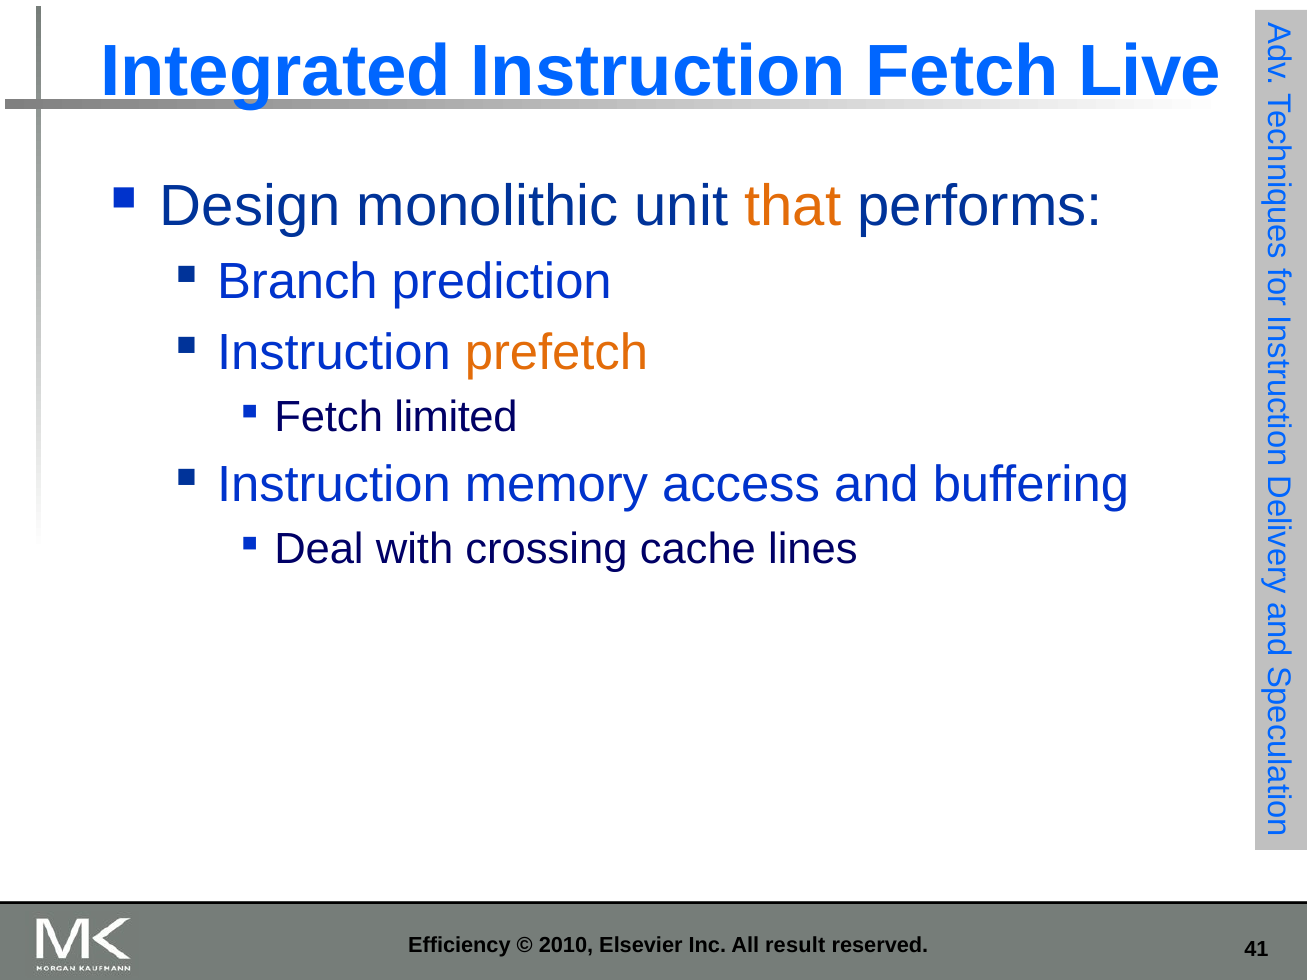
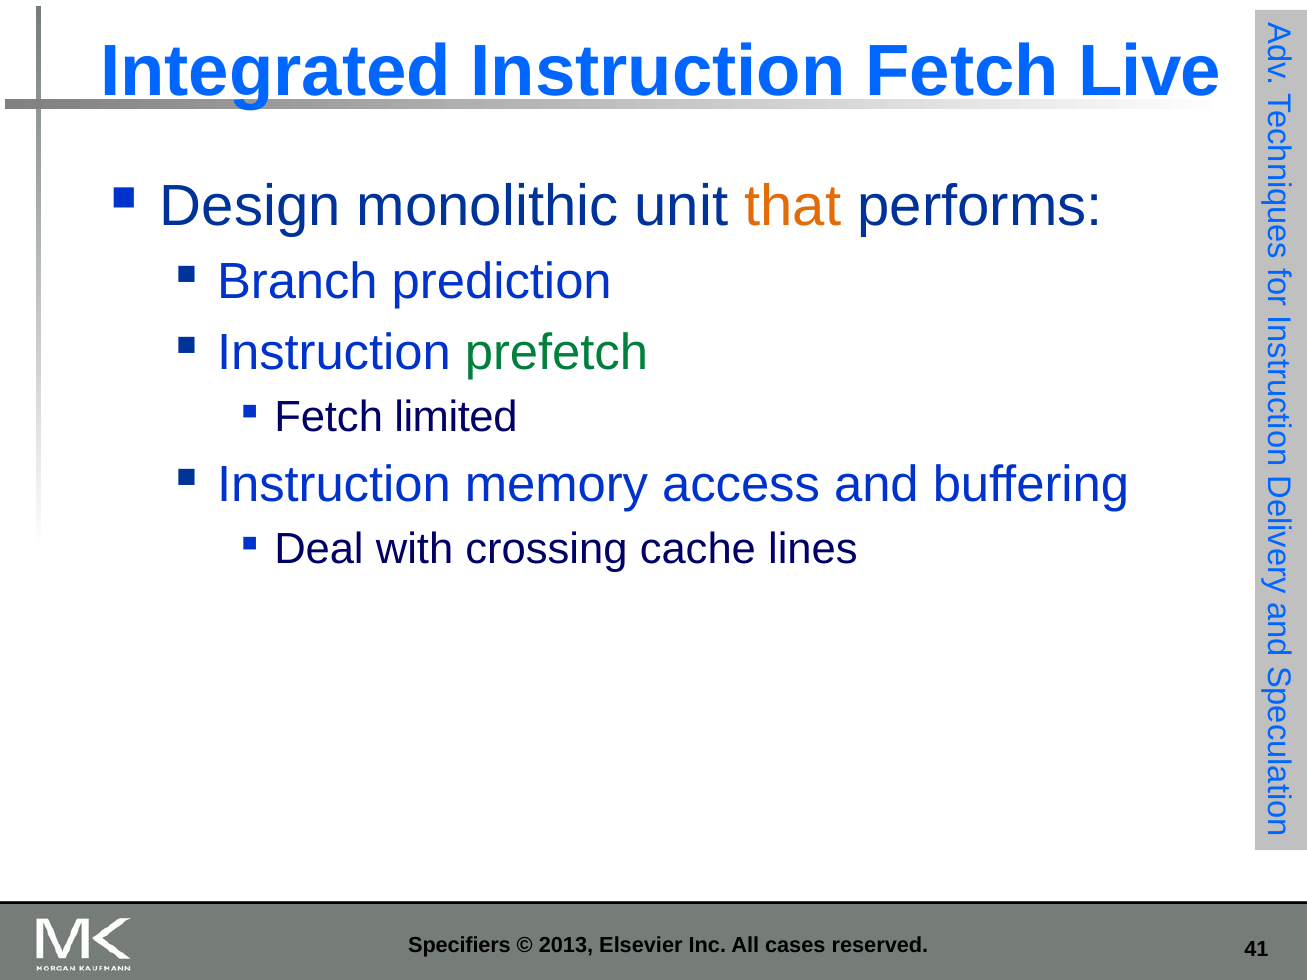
prefetch colour: orange -> green (556, 353)
Efficiency: Efficiency -> Specifiers (459, 945)
2010: 2010 -> 2013 (566, 945)
result: result -> cases (795, 945)
